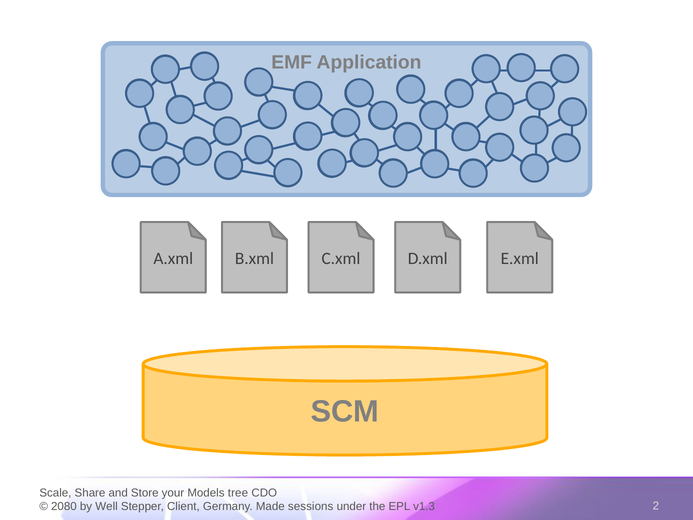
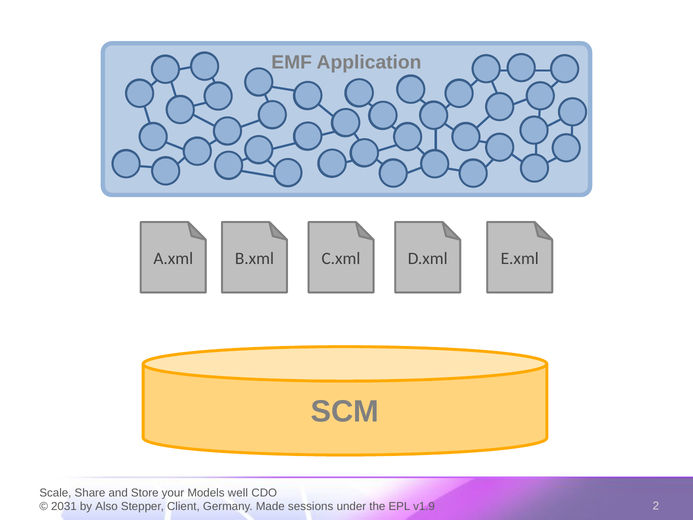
tree: tree -> well (238, 492)
2080: 2080 -> 2031 (64, 506)
Well: Well -> Also (107, 506)
v1.3: v1.3 -> v1.9 (424, 506)
